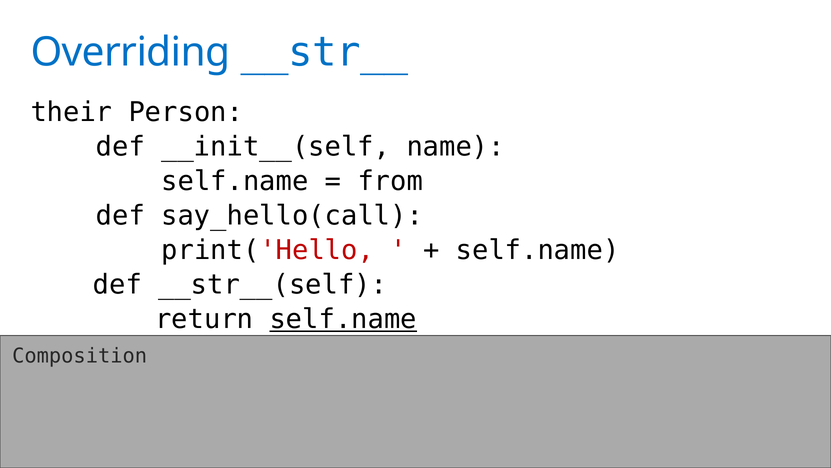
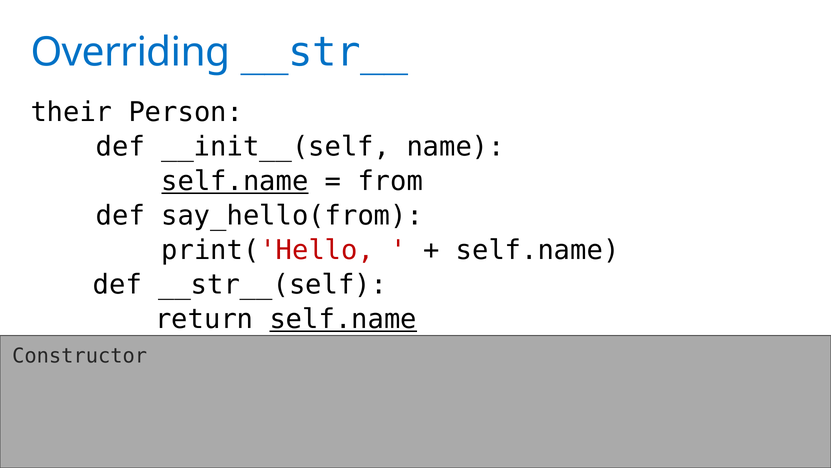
self.name underline: none -> present (235, 181)
say_hello(call: say_hello(call -> say_hello(from (292, 216)
Composition: Composition -> Constructor (80, 356)
